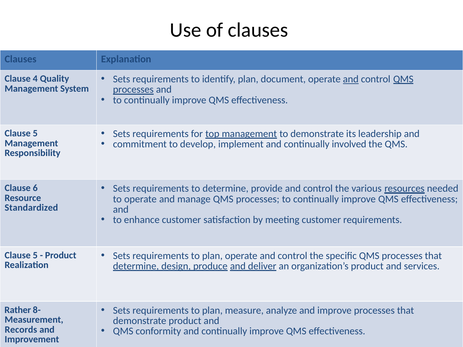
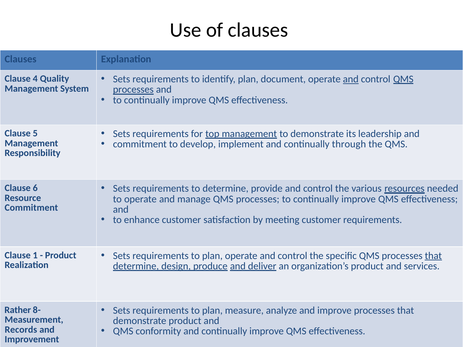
involved: involved -> through (349, 144)
Standardized: Standardized -> Commitment (31, 208)
that underline: none -> present (433, 256)
5: 5 -> 1 (35, 255)
